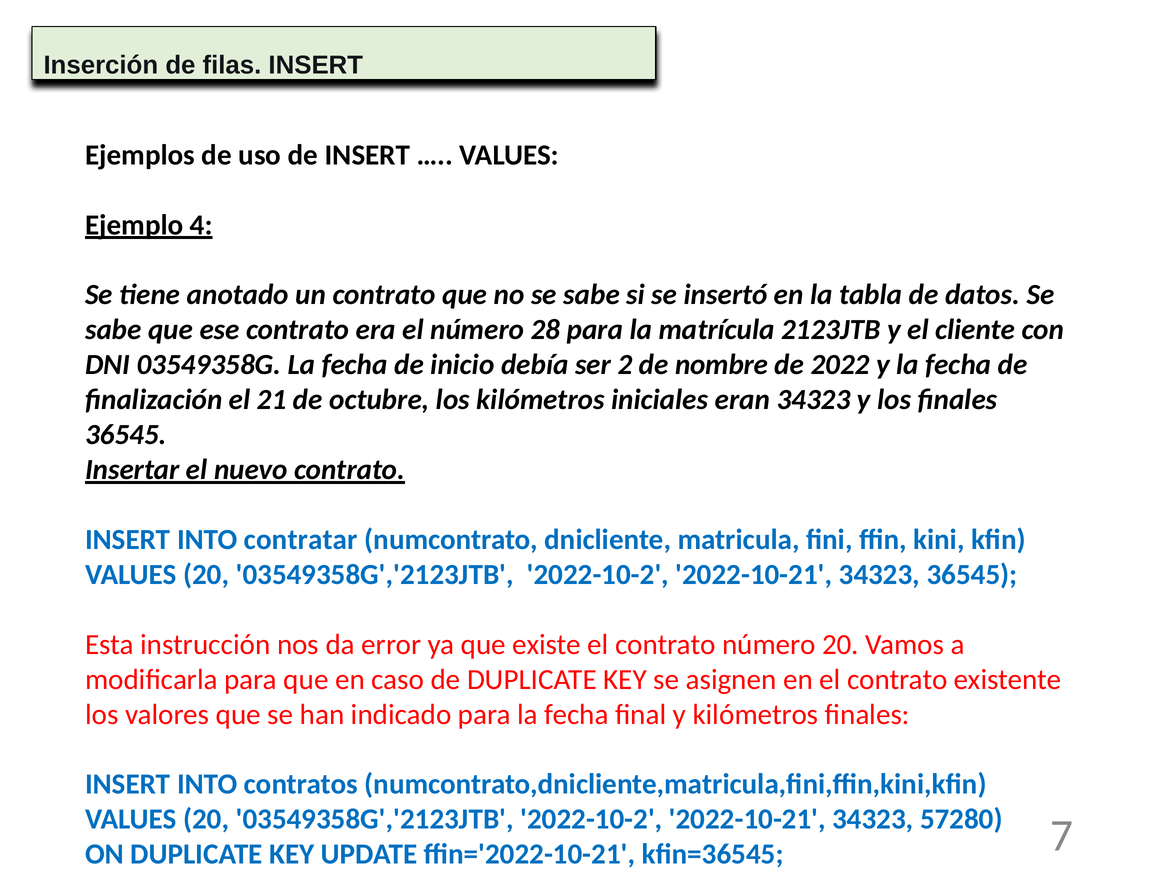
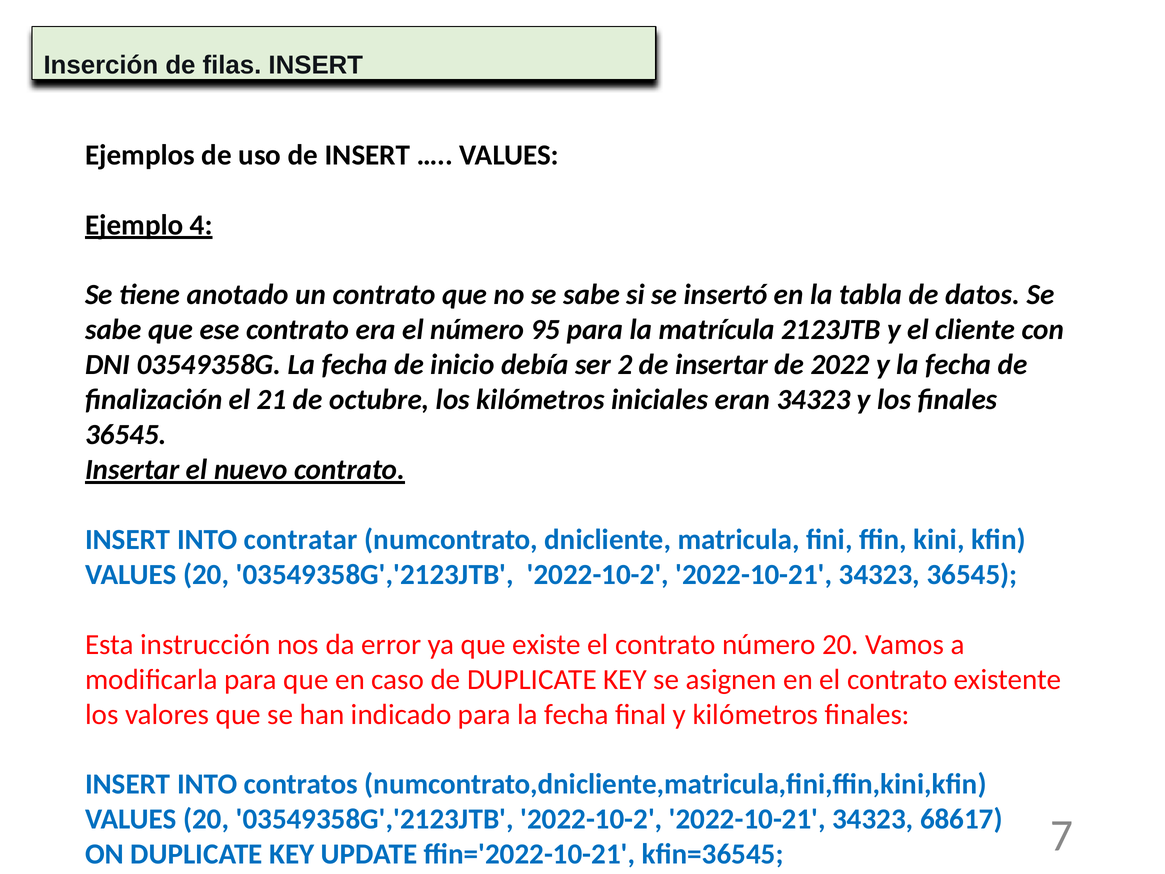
28: 28 -> 95 (545, 330)
de nombre: nombre -> insertar (722, 365)
57280: 57280 -> 68617 (961, 819)
